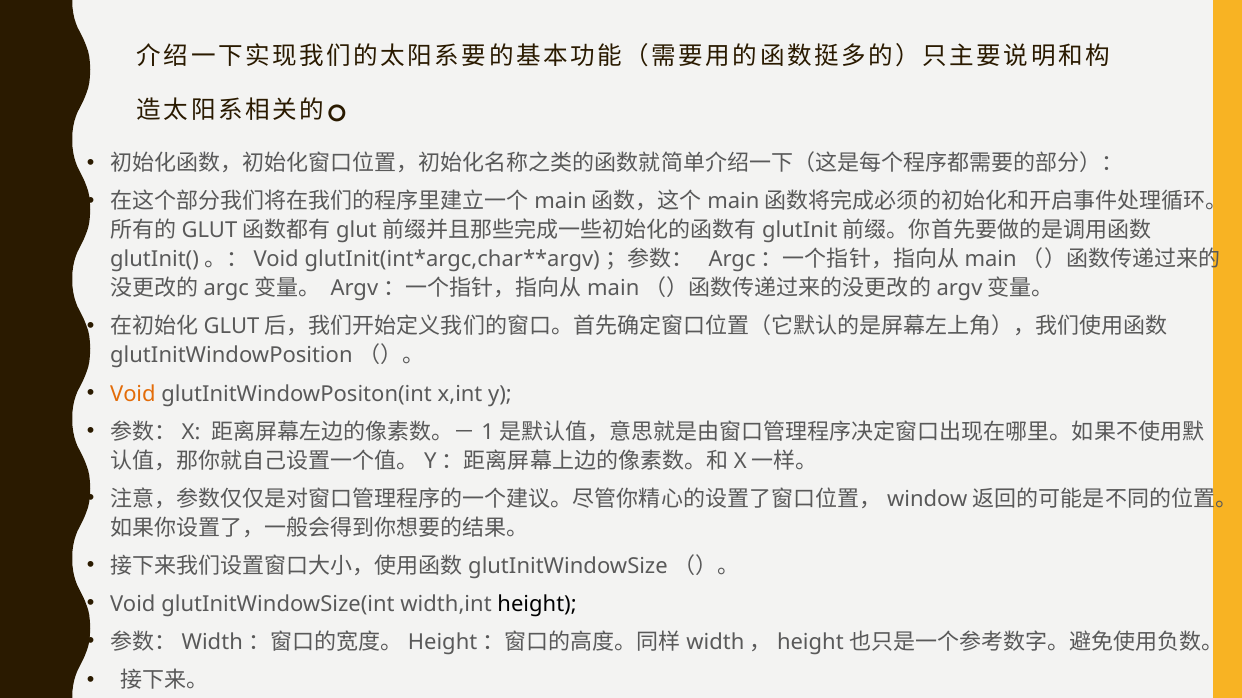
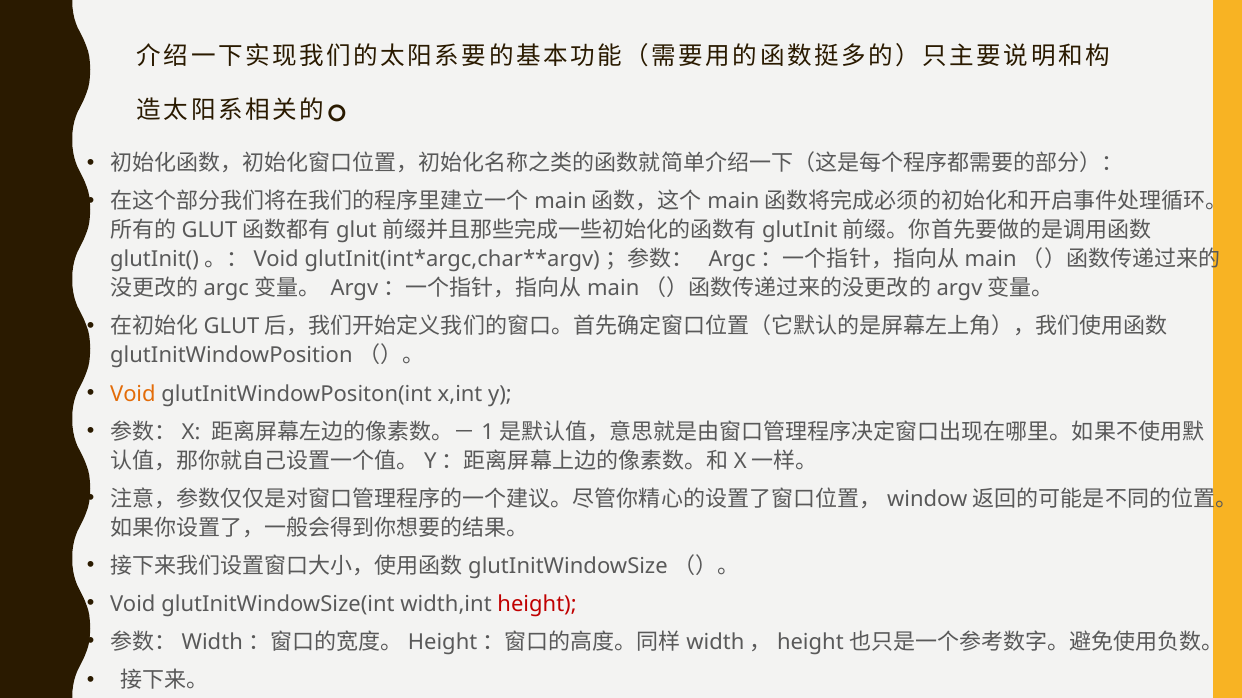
height colour: black -> red (537, 605)
